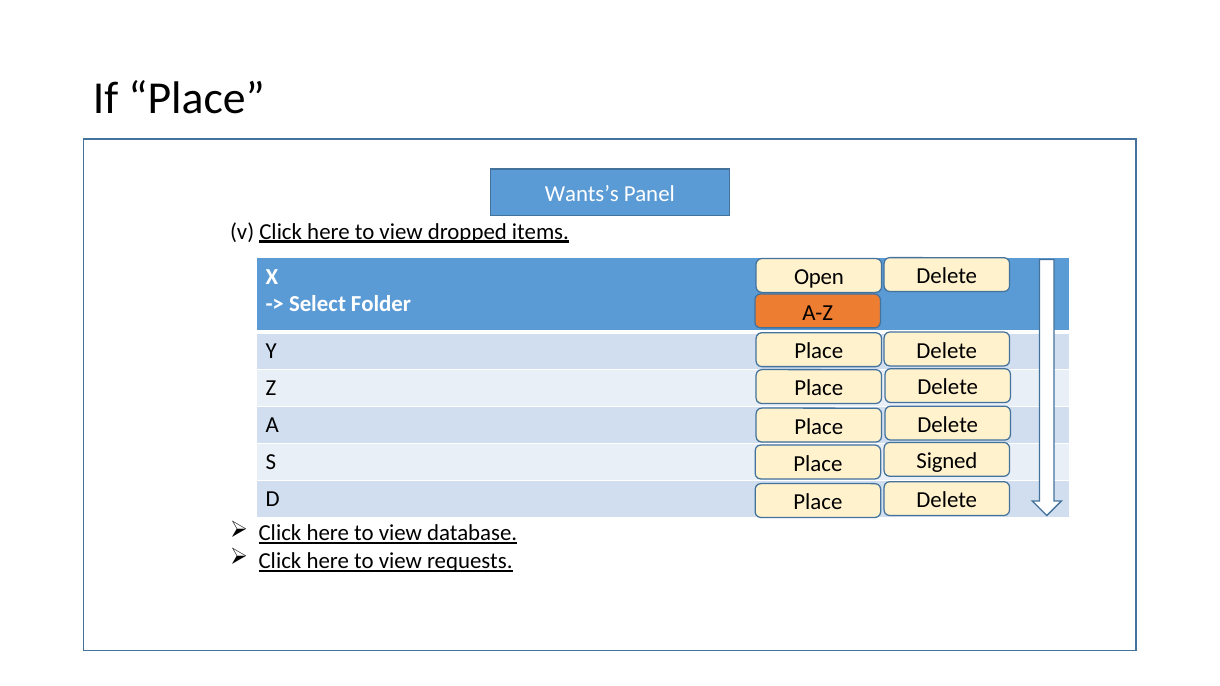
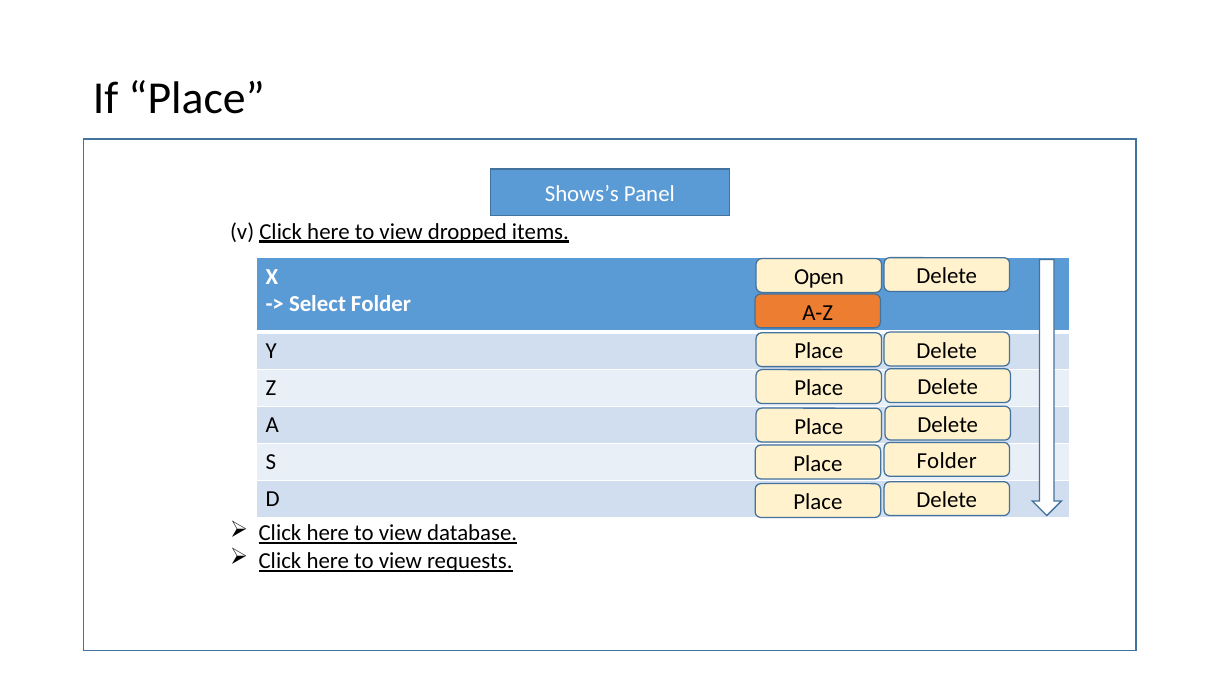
Wants’s: Wants’s -> Shows’s (582, 194)
Signed: Signed -> Folder (947, 461)
